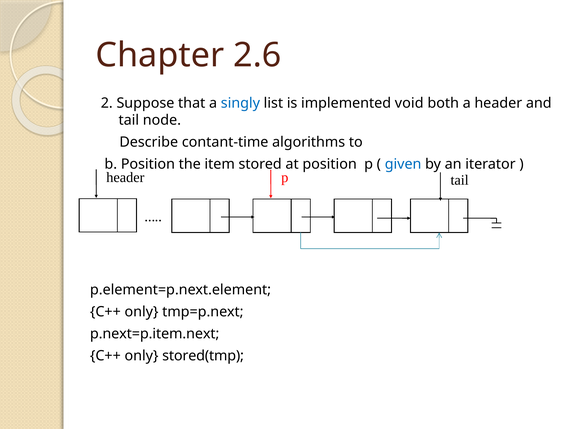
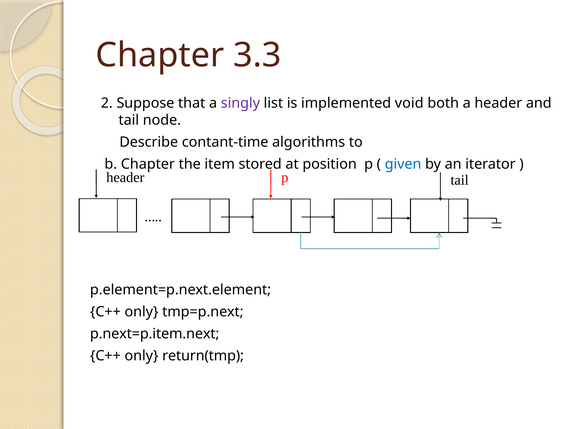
2.6: 2.6 -> 3.3 (257, 55)
singly colour: blue -> purple (240, 103)
b Position: Position -> Chapter (148, 164)
stored(tmp: stored(tmp -> return(tmp (203, 356)
